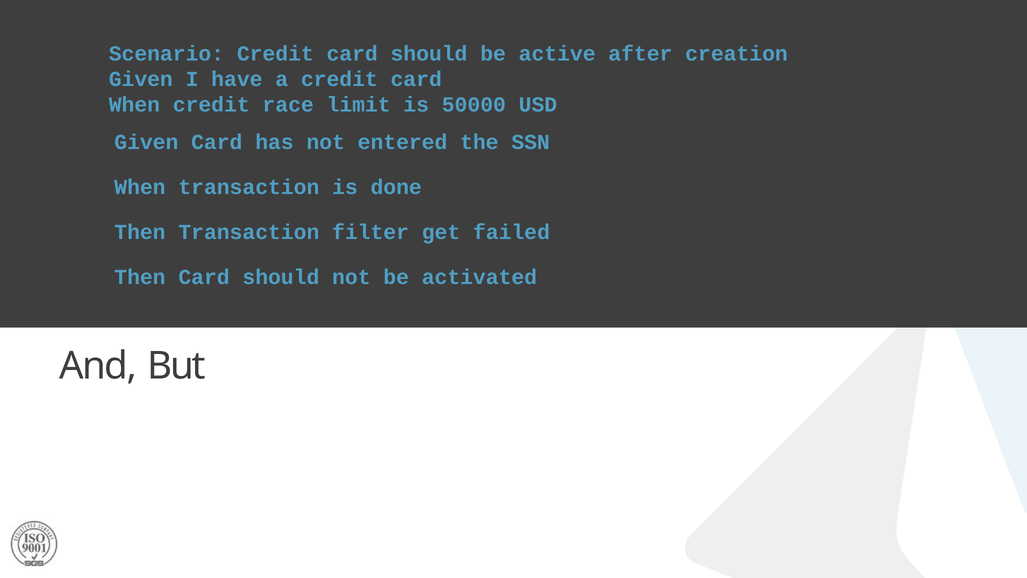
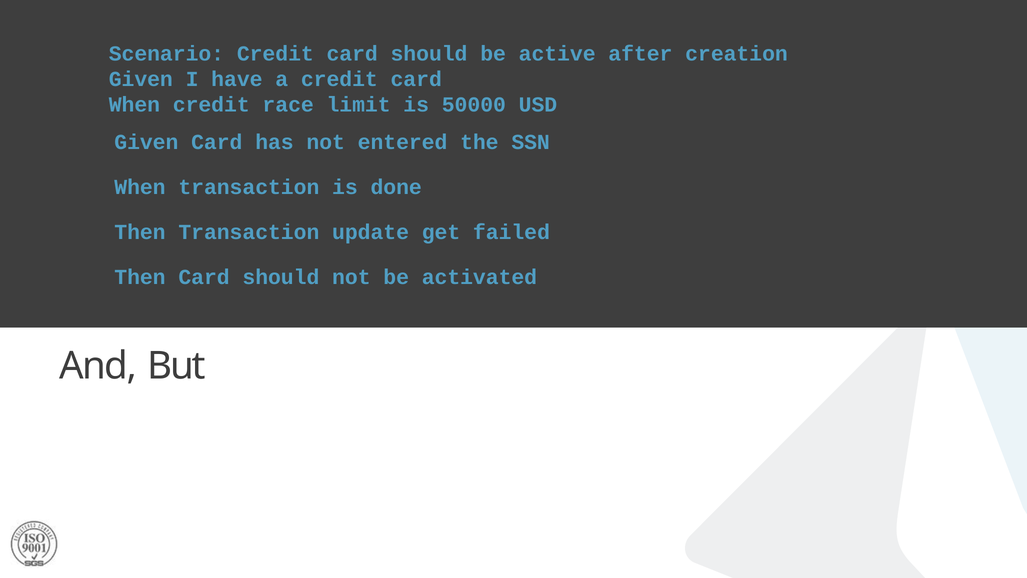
filter: filter -> update (371, 232)
